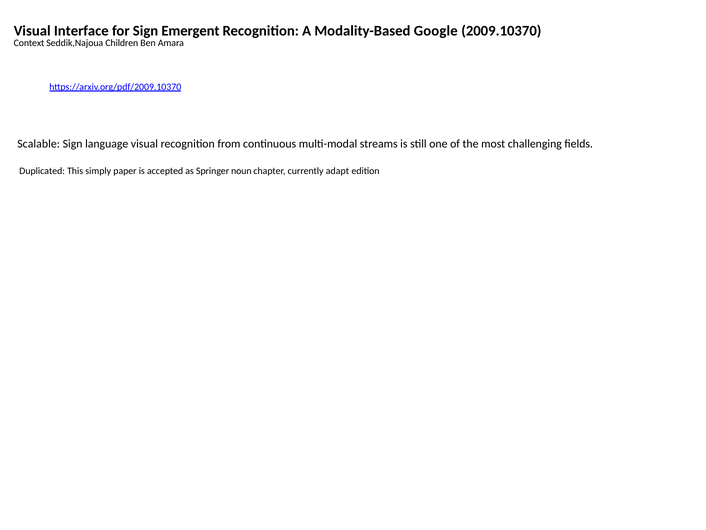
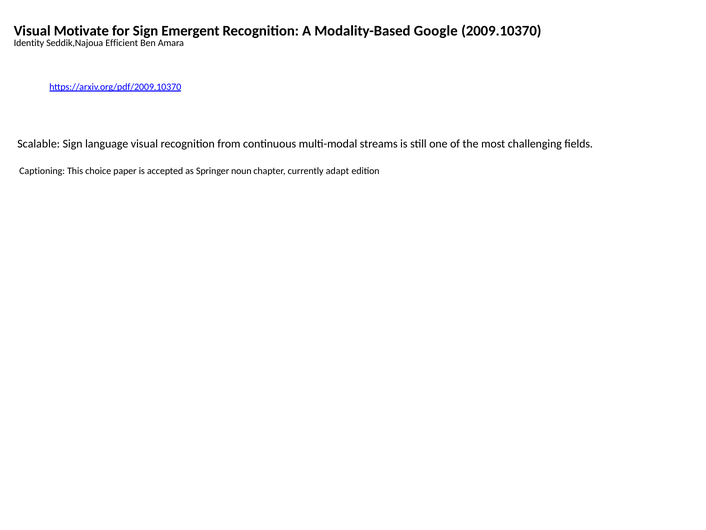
Interface: Interface -> Motivate (81, 31)
Context: Context -> Identity (29, 43)
Children: Children -> Efficient (122, 43)
Duplicated: Duplicated -> Captioning (42, 171)
simply: simply -> choice (98, 171)
